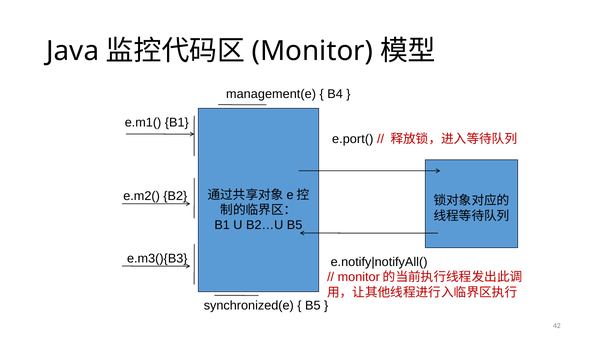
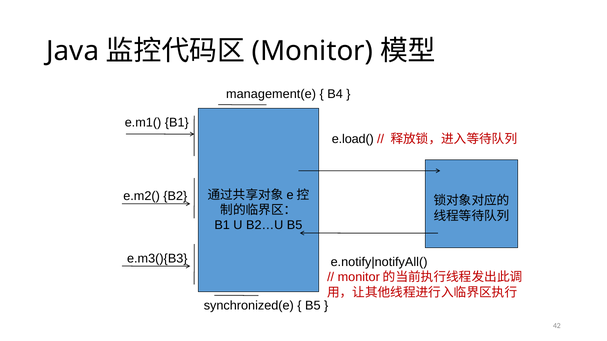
e.port(: e.port( -> e.load( (353, 139)
